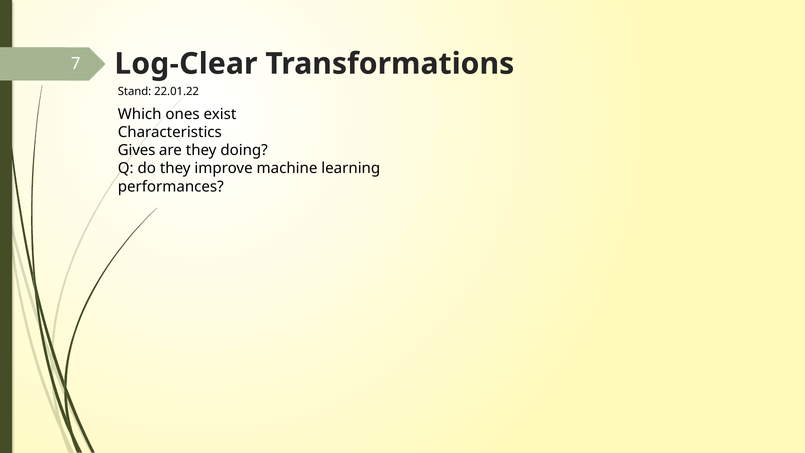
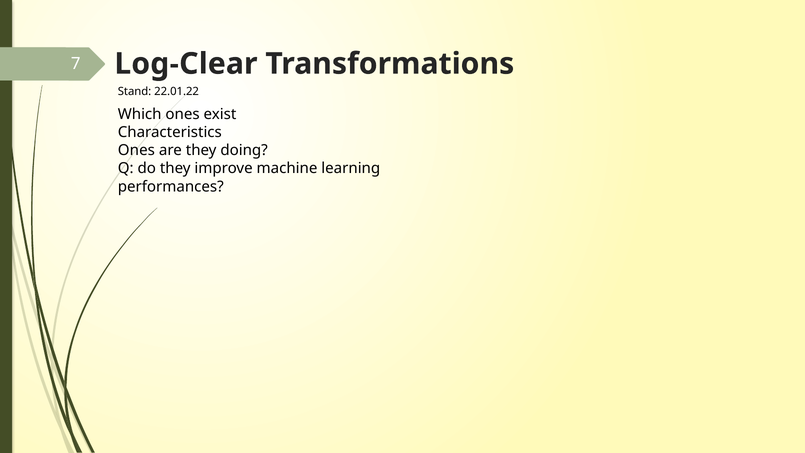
Gives: Gives -> Ones (136, 150)
